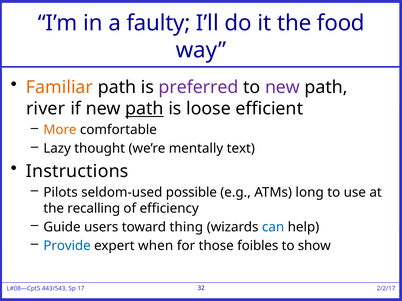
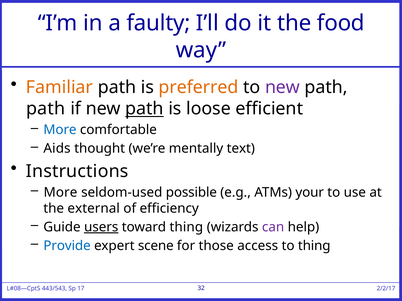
preferred colour: purple -> orange (199, 87)
river: river -> path (46, 109)
More colour: orange -> blue (60, 130)
Lazy: Lazy -> Aids (57, 149)
Pilots: Pilots -> More (60, 193)
long: long -> your (310, 193)
recalling: recalling -> external (94, 209)
users underline: none -> present (101, 227)
can colour: blue -> purple (273, 227)
when: when -> scene (156, 246)
foibles: foibles -> access (258, 246)
to show: show -> thing (314, 246)
